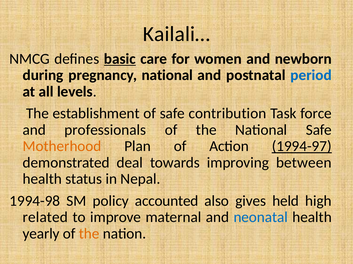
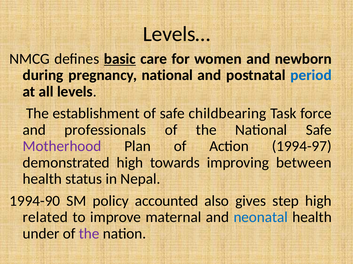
Kailali…: Kailali… -> Levels… (177, 34)
contribution: contribution -> childbearing (227, 114)
Motherhood colour: orange -> purple (62, 147)
1994-97 underline: present -> none (302, 147)
demonstrated deal: deal -> high (130, 163)
1994-98: 1994-98 -> 1994-90 (35, 201)
held: held -> step (286, 201)
yearly: yearly -> under (41, 234)
the colour: orange -> purple (89, 234)
